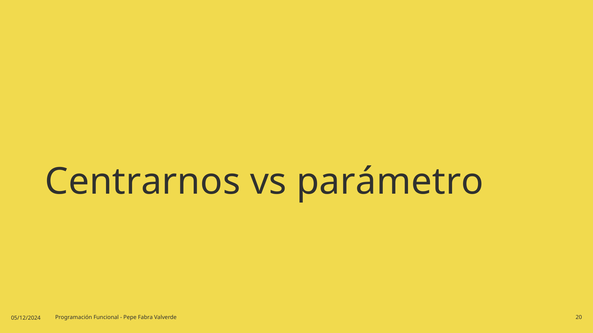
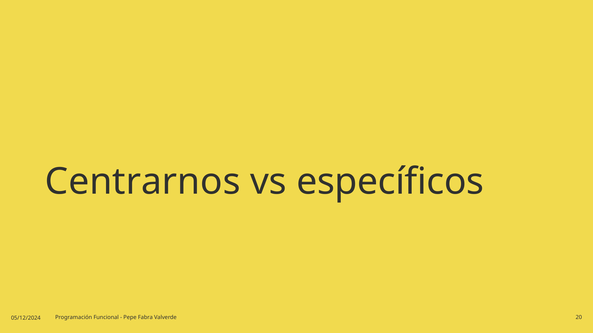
parámetro: parámetro -> específicos (390, 182)
